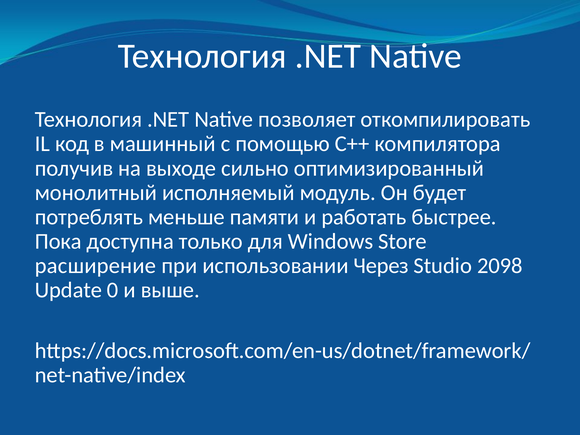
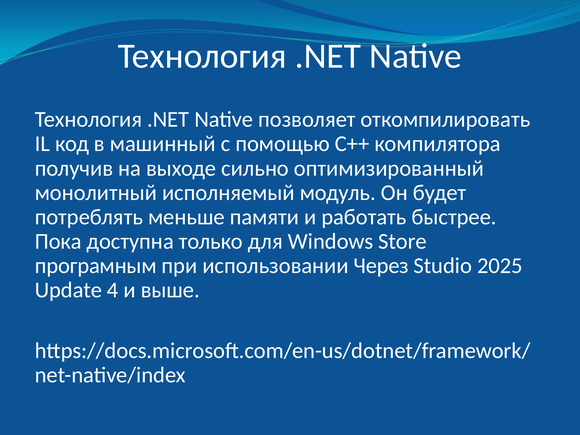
расширение: расширение -> програмным (96, 266)
2098: 2098 -> 2025 (500, 266)
0: 0 -> 4 (113, 290)
